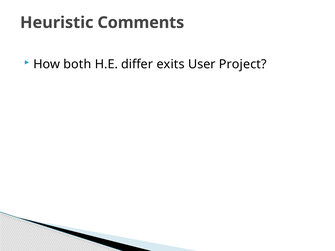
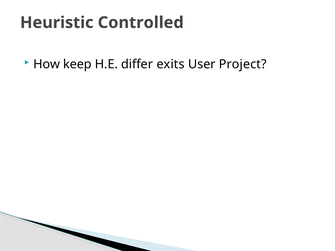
Comments: Comments -> Controlled (141, 23)
both: both -> keep (77, 64)
